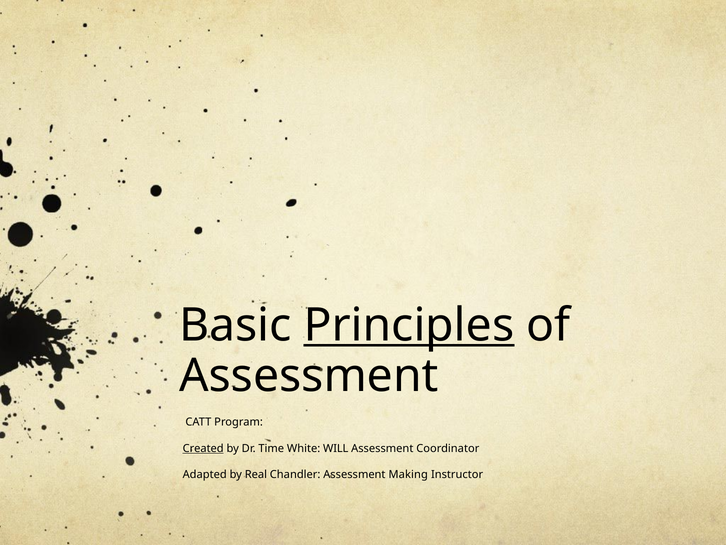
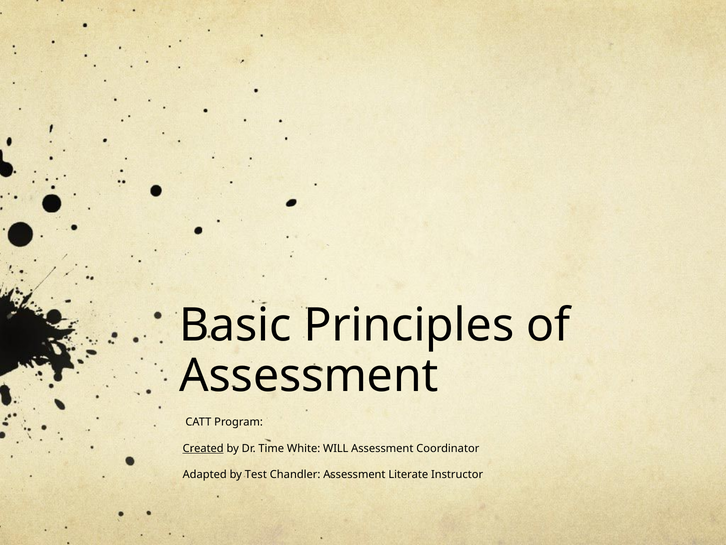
Principles underline: present -> none (409, 325)
Real: Real -> Test (256, 474)
Making: Making -> Literate (408, 474)
